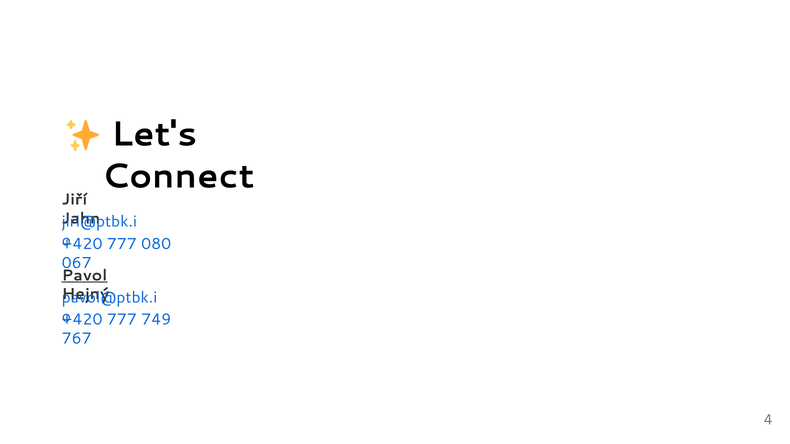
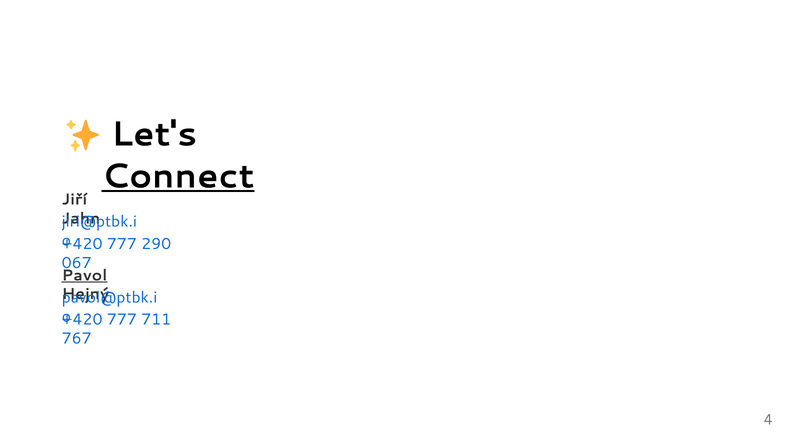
Connect underline: none -> present (178, 176)
080: 080 -> 290 (156, 244)
749: 749 -> 711 (156, 320)
